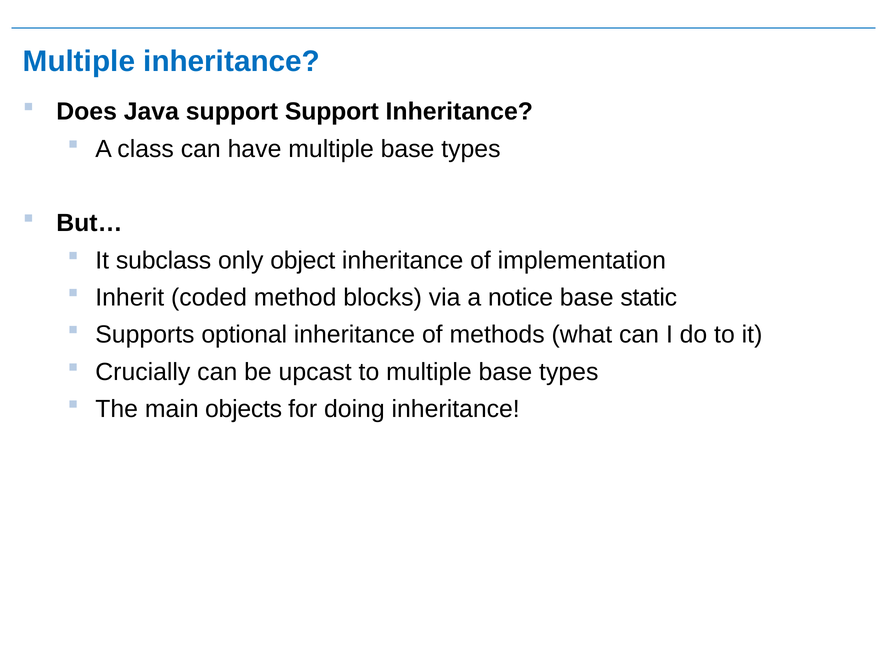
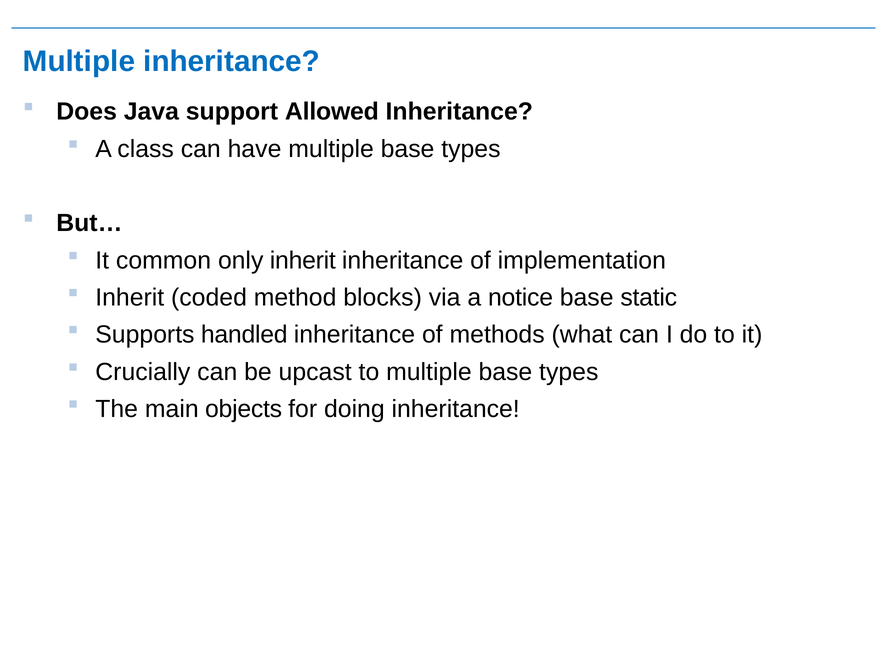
support Support: Support -> Allowed (332, 112)
subclass: subclass -> common (164, 260)
only object: object -> inherit (303, 260)
optional: optional -> handled (244, 335)
